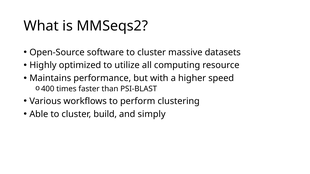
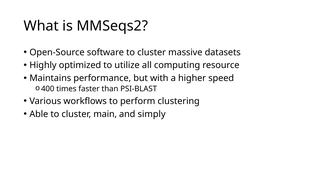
build: build -> main (105, 114)
